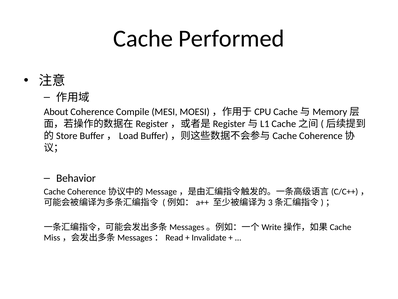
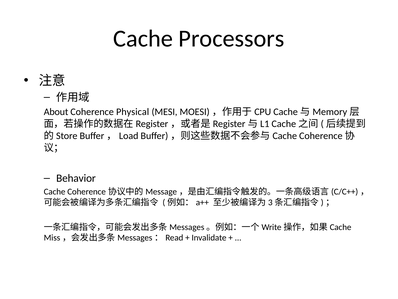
Performed: Performed -> Processors (231, 39)
Compile: Compile -> Physical (133, 112)
